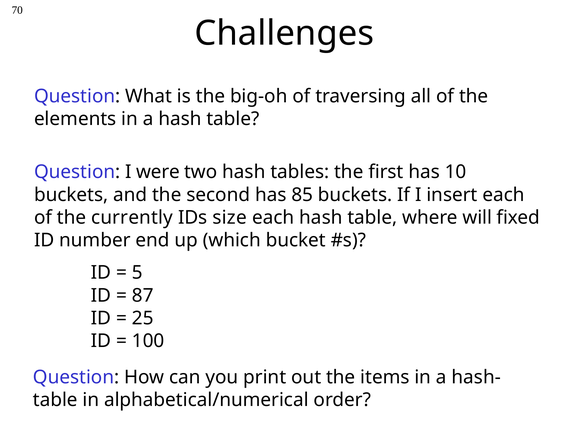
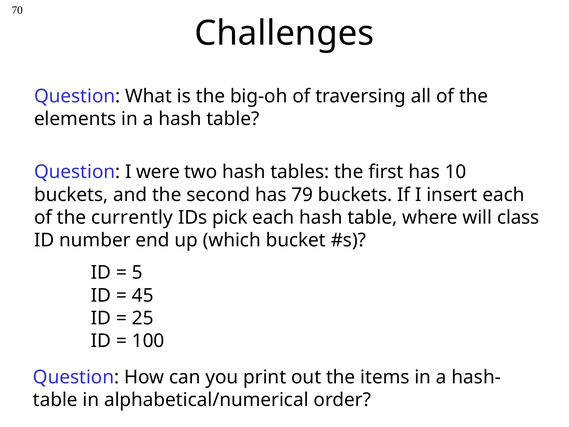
85: 85 -> 79 (302, 195)
size: size -> pick (230, 217)
fixed: fixed -> class (518, 217)
87: 87 -> 45 (143, 295)
